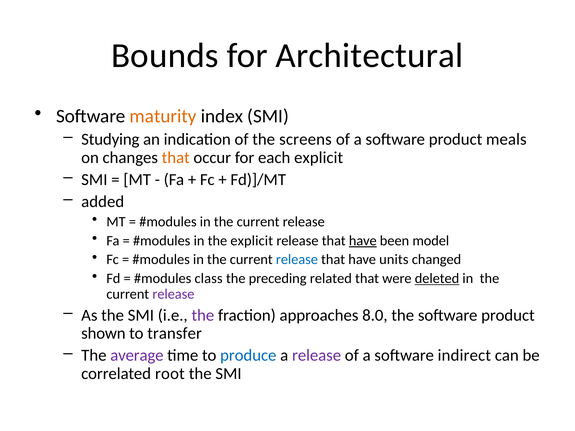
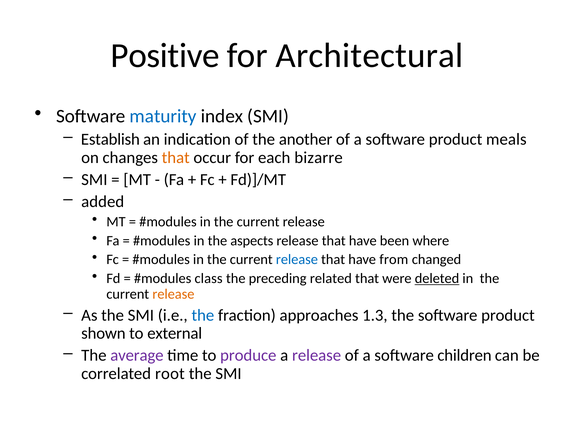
Bounds: Bounds -> Positive (165, 56)
maturity colour: orange -> blue (163, 116)
Studying: Studying -> Establish (110, 139)
screens: screens -> another (306, 139)
each explicit: explicit -> bizarre (319, 158)
the explicit: explicit -> aspects (252, 241)
have underline: present -> none (363, 241)
model: model -> where (431, 241)
units: units -> from (394, 260)
release colour: purple -> orange (173, 294)
the colour: purple -> blue (203, 315)
8.0: 8.0 -> 1.3 (375, 315)
transfer: transfer -> external (175, 334)
produce colour: blue -> purple (248, 356)
indirect: indirect -> children (464, 356)
